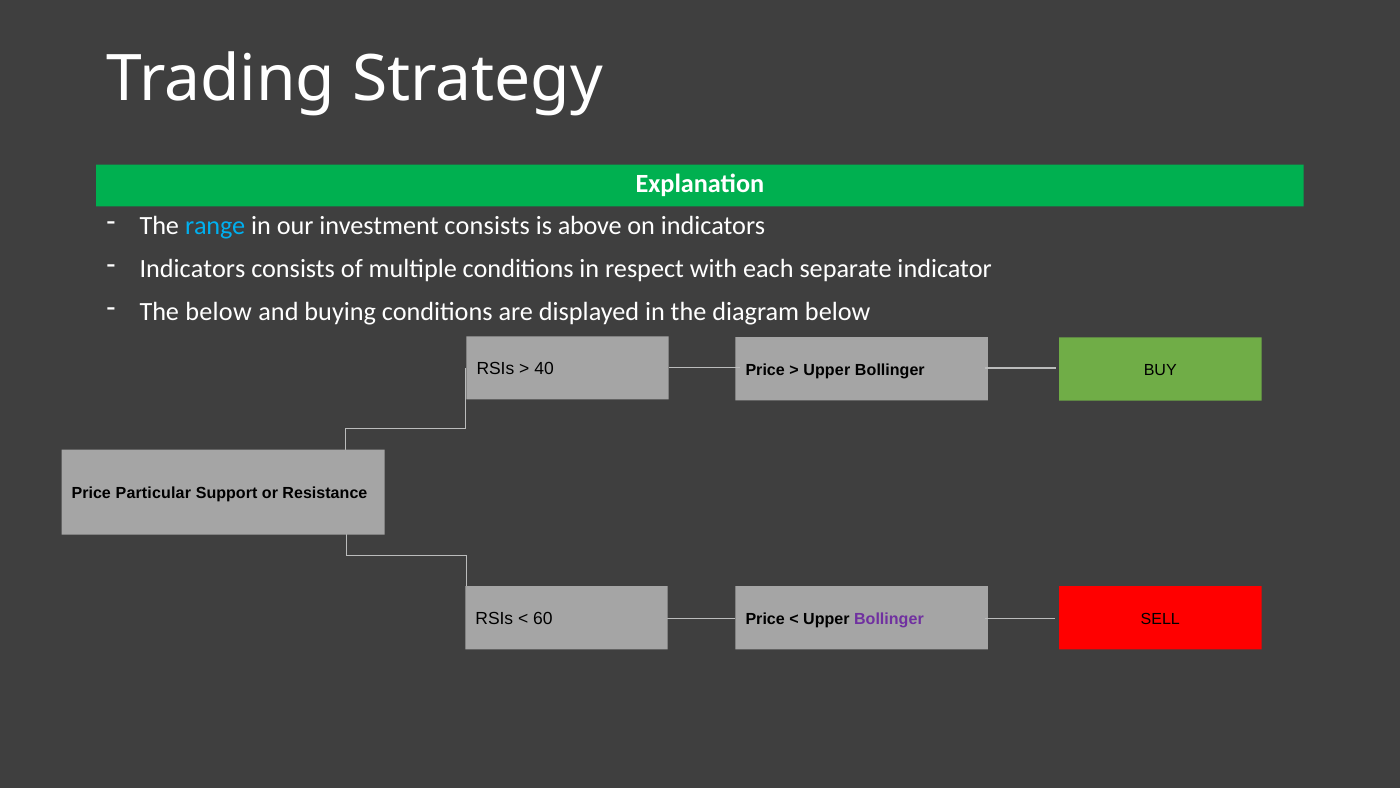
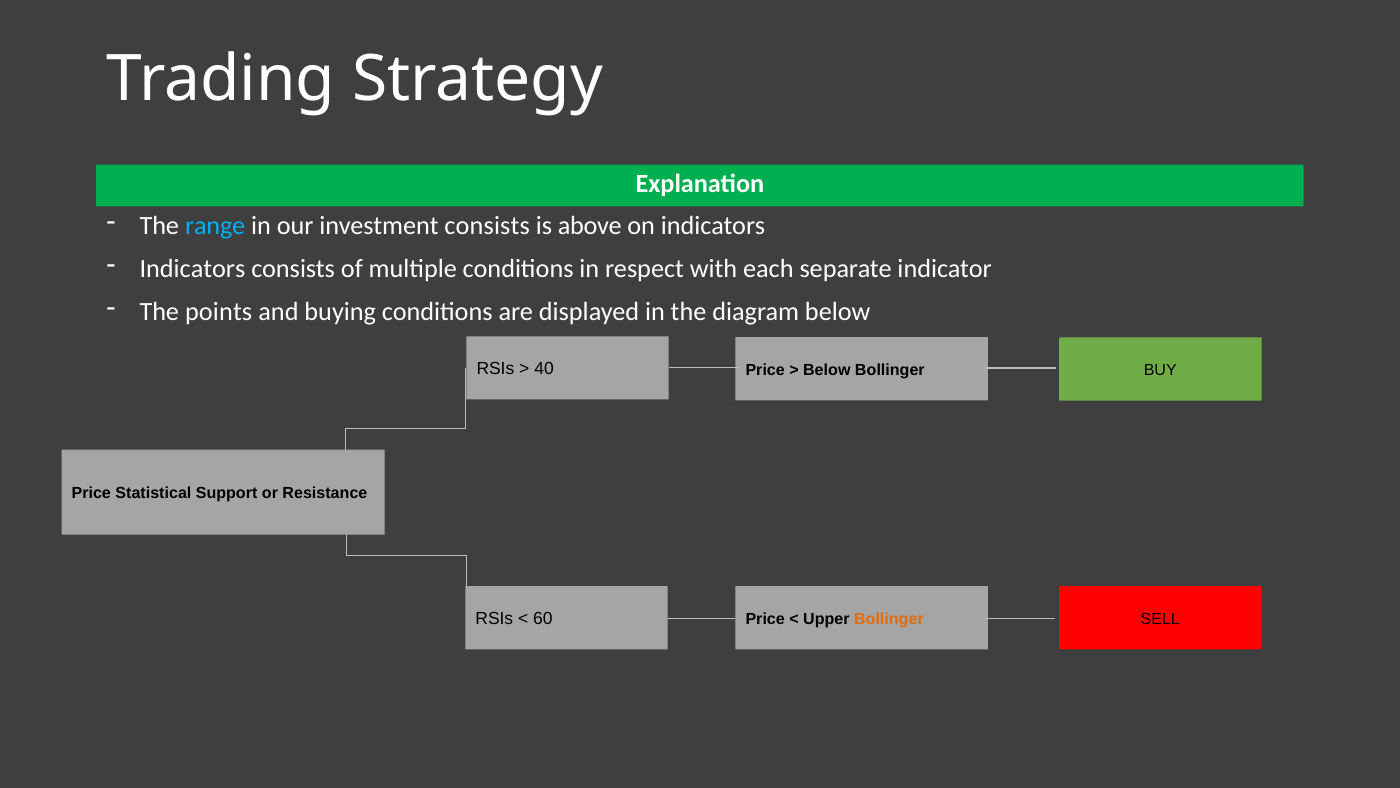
The below: below -> points (219, 312)
Upper: Upper -> Below (827, 370)
Particular: Particular -> Statistical (153, 493)
Bollinger colour: purple -> orange (889, 618)
